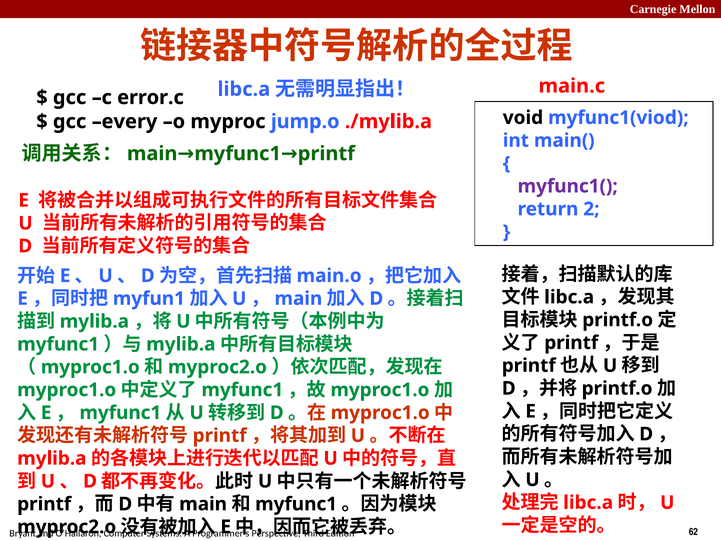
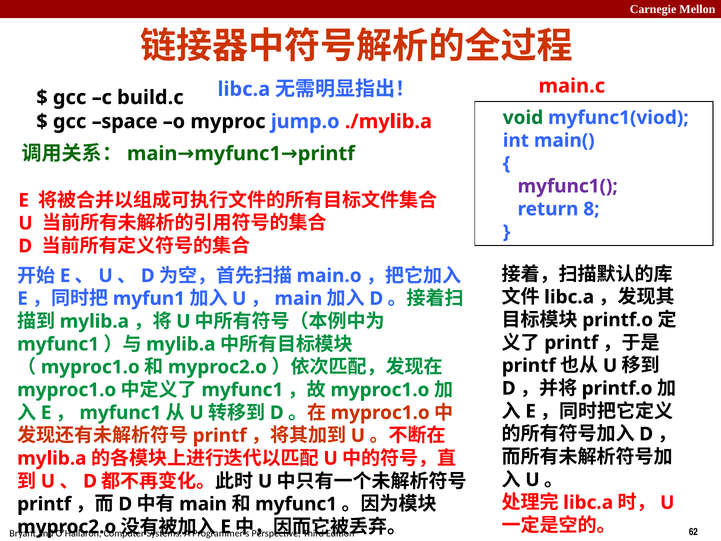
error.c: error.c -> build.c (150, 97)
void colour: black -> green (523, 118)
every: every -> space (125, 121)
2: 2 -> 8 (591, 209)
